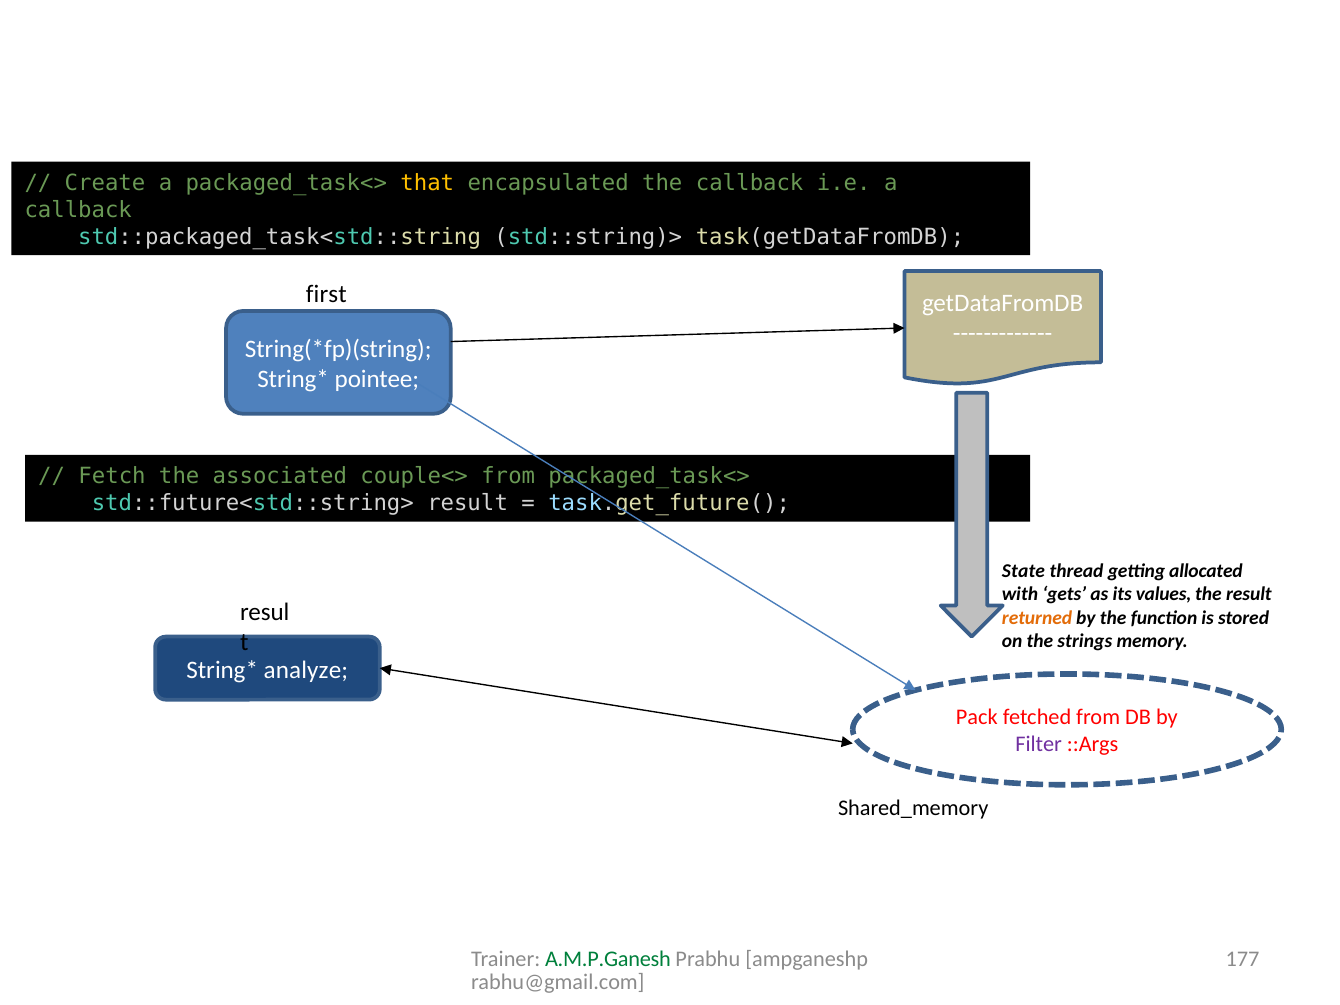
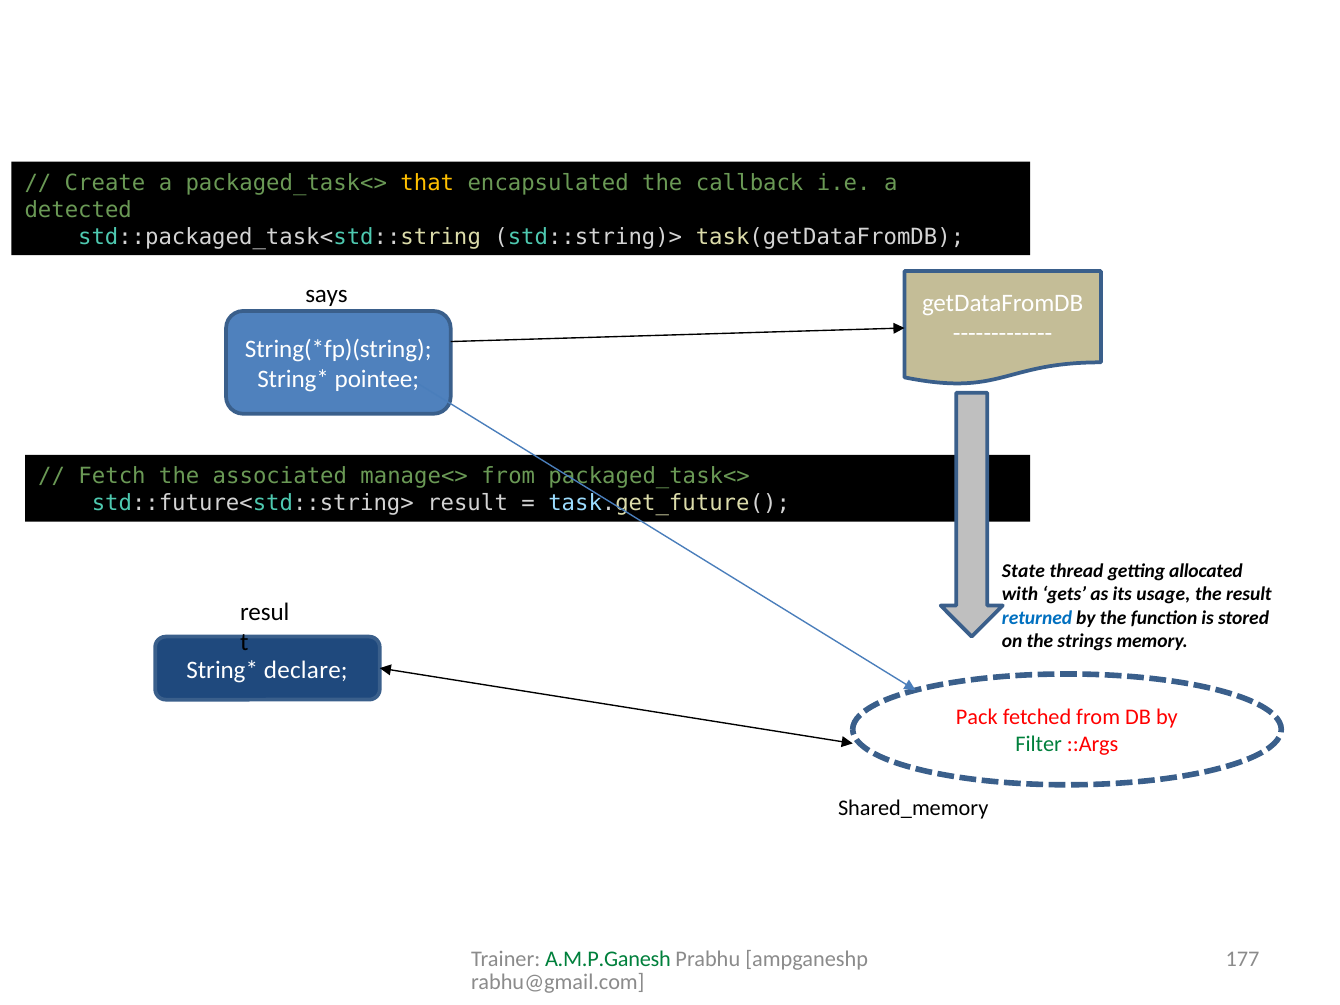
callback: callback -> detected (78, 210)
first: first -> says (326, 294)
couple<>: couple<> -> manage<> (414, 476)
values: values -> usage (1163, 594)
returned colour: orange -> blue (1037, 618)
analyze: analyze -> declare (306, 670)
Filter colour: purple -> green (1039, 744)
